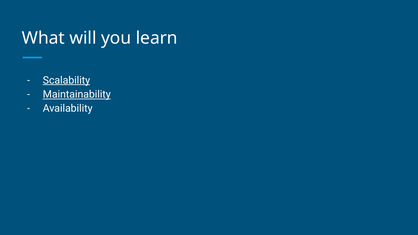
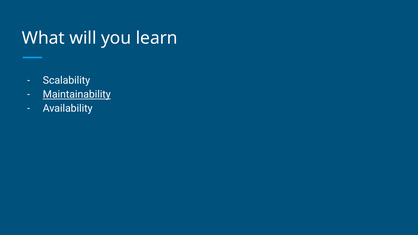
Scalability underline: present -> none (66, 80)
